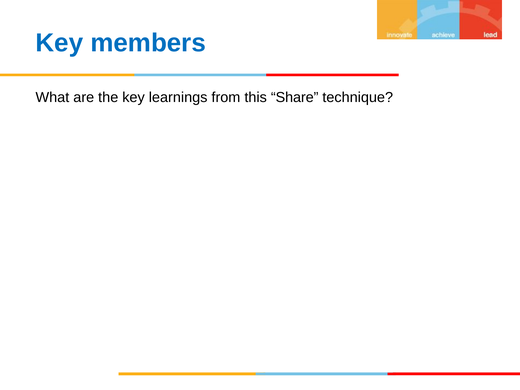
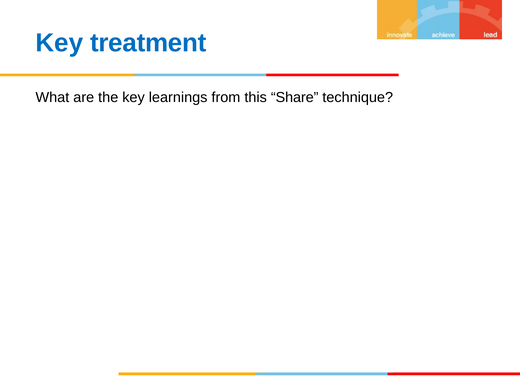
members: members -> treatment (148, 43)
